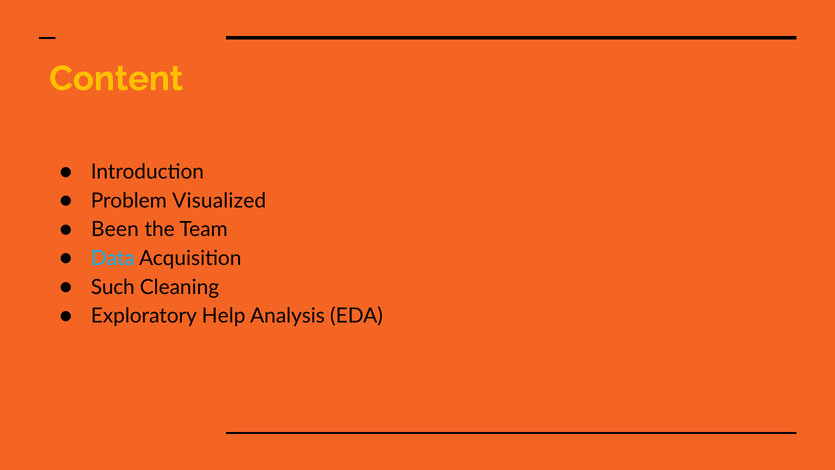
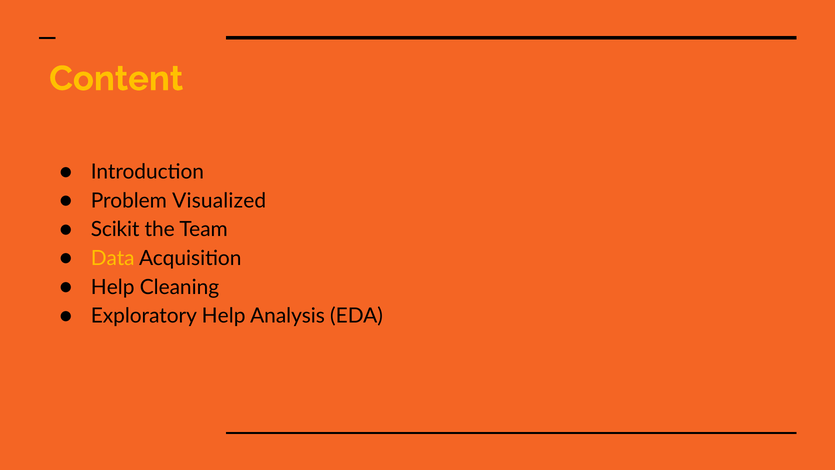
Been: Been -> Scikit (115, 229)
Data colour: light blue -> yellow (113, 258)
Such: Such -> Help (113, 287)
